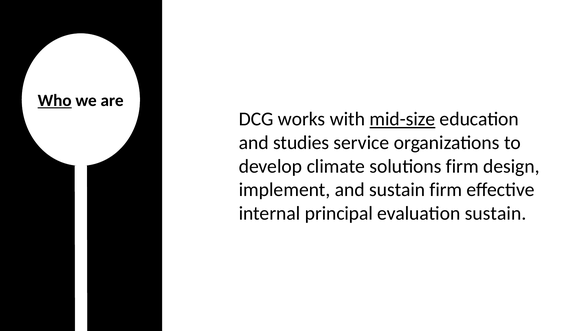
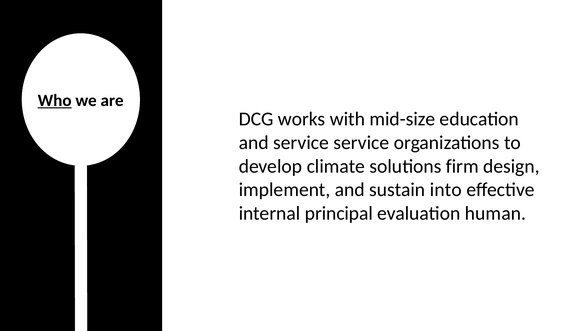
mid-size underline: present -> none (402, 119)
and studies: studies -> service (301, 143)
sustain firm: firm -> into (446, 190)
evaluation sustain: sustain -> human (496, 213)
